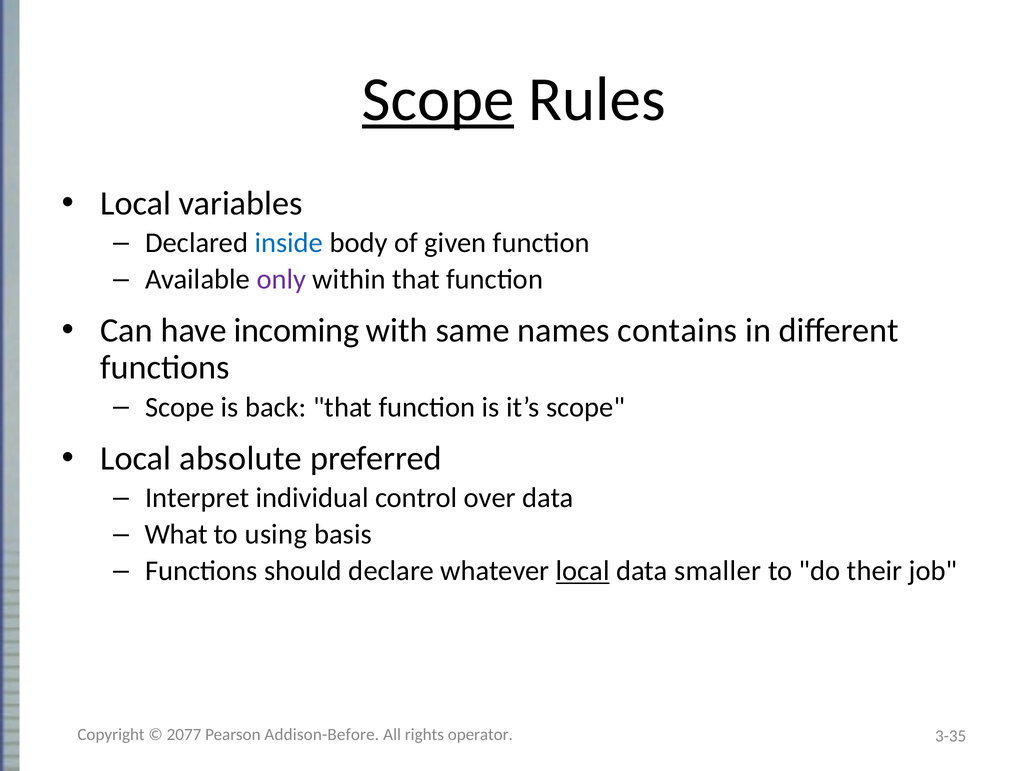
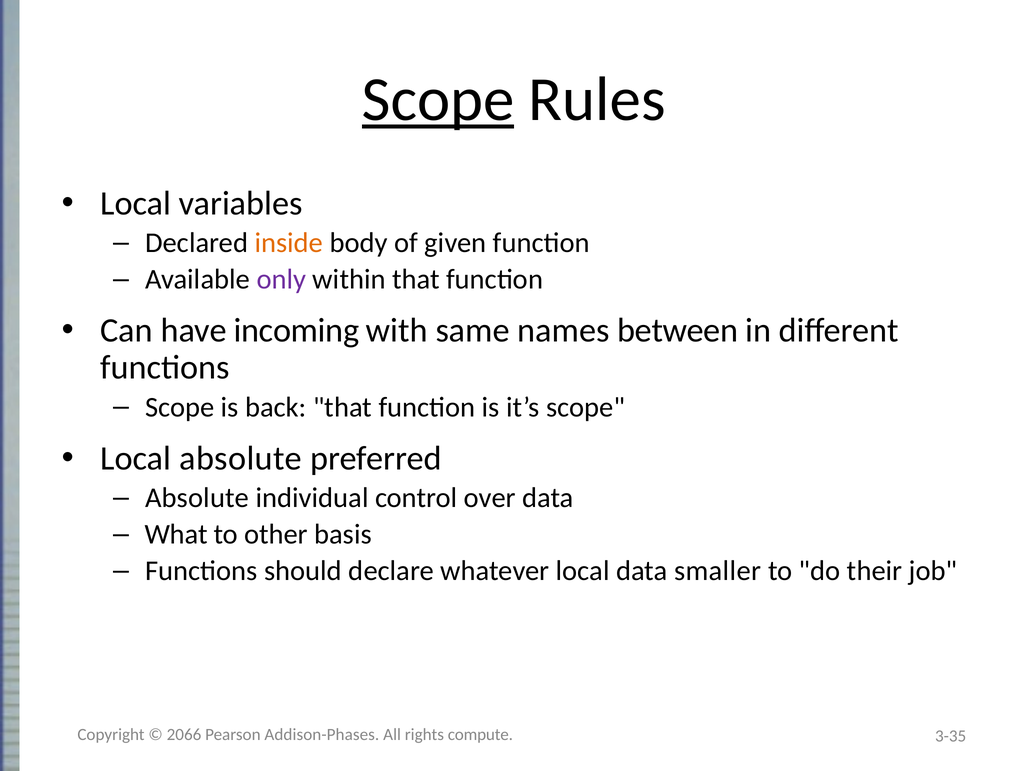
inside colour: blue -> orange (289, 243)
contains: contains -> between (678, 331)
Interpret: Interpret -> Absolute (197, 498)
using: using -> other (276, 534)
local underline: present -> none (583, 571)
2077: 2077 -> 2066 (184, 734)
Addison-Before: Addison-Before -> Addison-Phases (322, 734)
operator: operator -> compute (480, 734)
